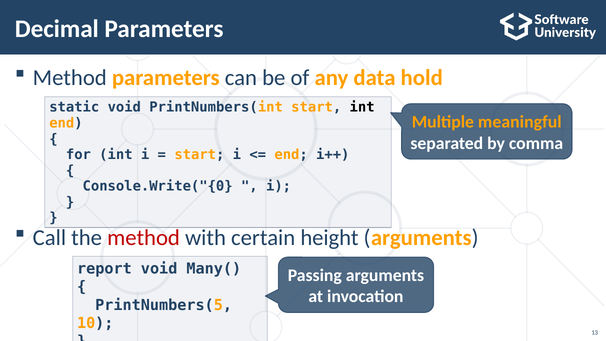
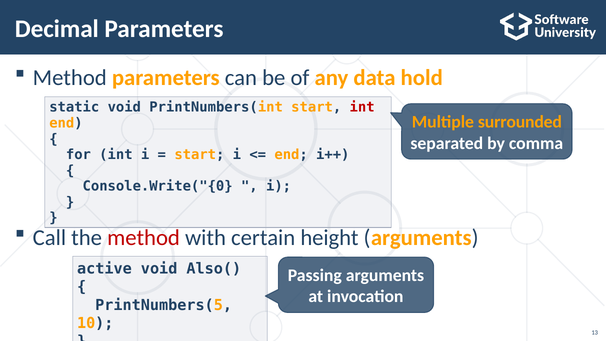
int colour: black -> red (362, 107)
meaningful: meaningful -> surrounded (520, 122)
report: report -> active (104, 269)
Many(: Many( -> Also( (214, 269)
